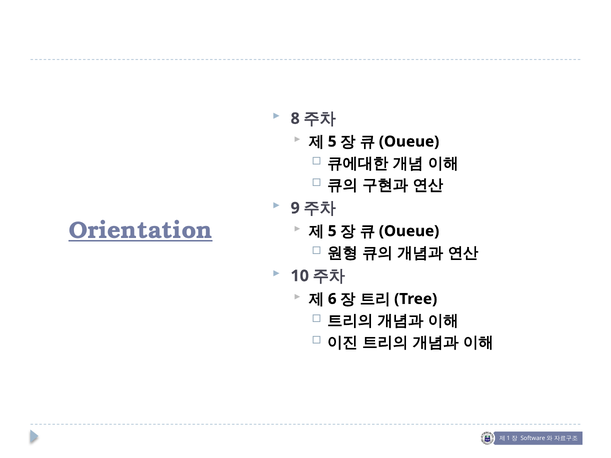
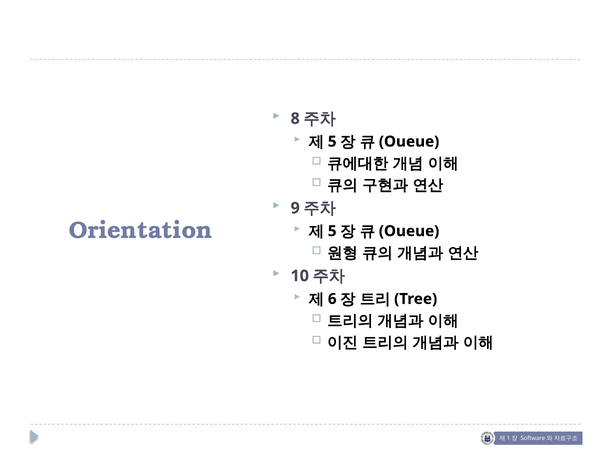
Orientation underline: present -> none (140, 231)
